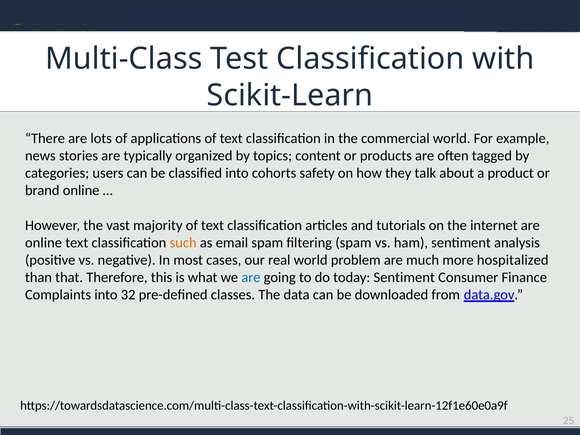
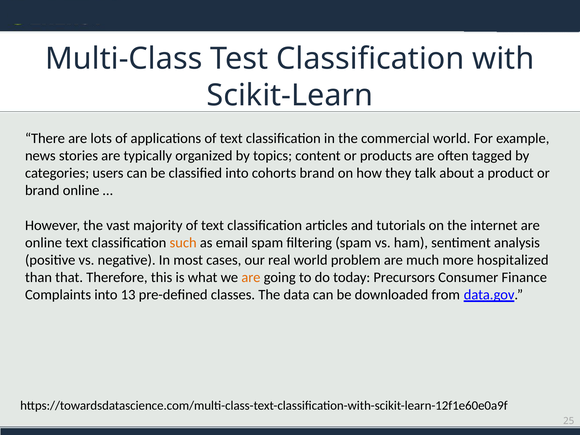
cohorts safety: safety -> brand (317, 173)
are colour: blue -> orange (251, 277)
today Sentiment: Sentiment -> Precursors (404, 277)
32: 32 -> 13 (128, 295)
